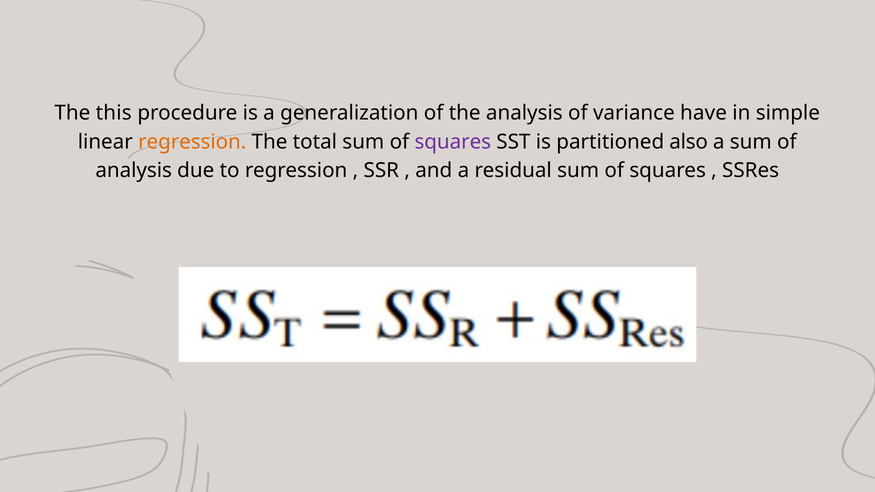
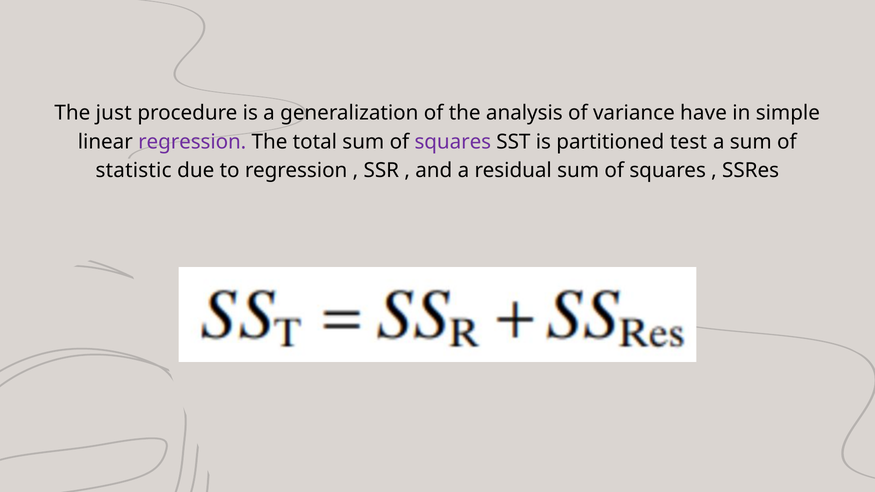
this: this -> just (114, 113)
regression colour: orange -> purple (192, 142)
also: also -> test (688, 142)
analysis: analysis -> statistic (134, 171)
